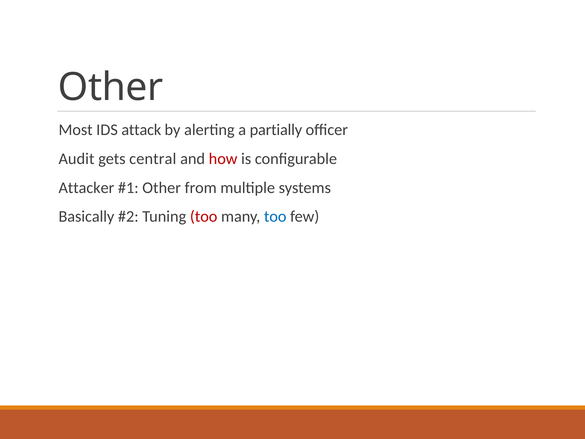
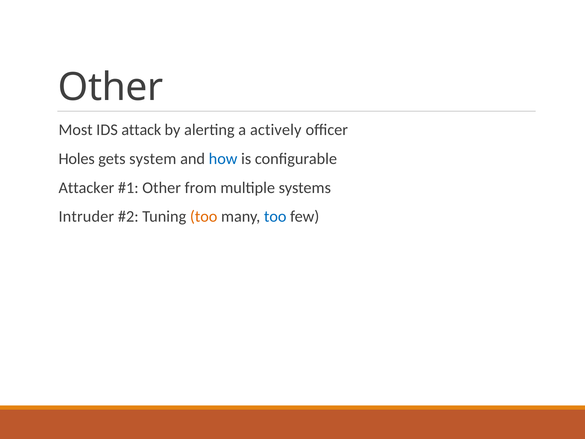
partially: partially -> actively (276, 130)
Audit: Audit -> Holes (77, 159)
central: central -> system (153, 159)
how colour: red -> blue (223, 159)
Basically: Basically -> Intruder (86, 216)
too colour: red -> orange (204, 216)
